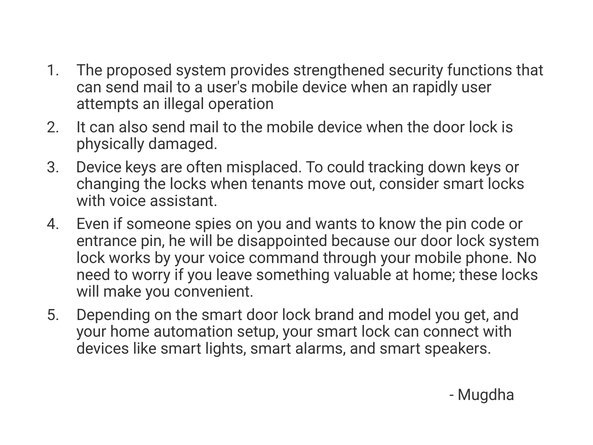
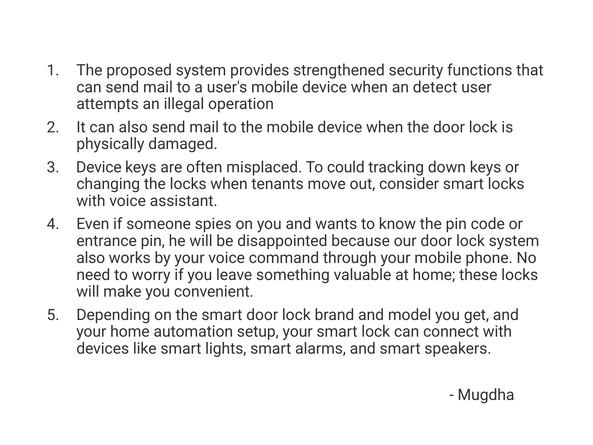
rapidly: rapidly -> detect (435, 87)
lock: lock -> also (91, 258)
